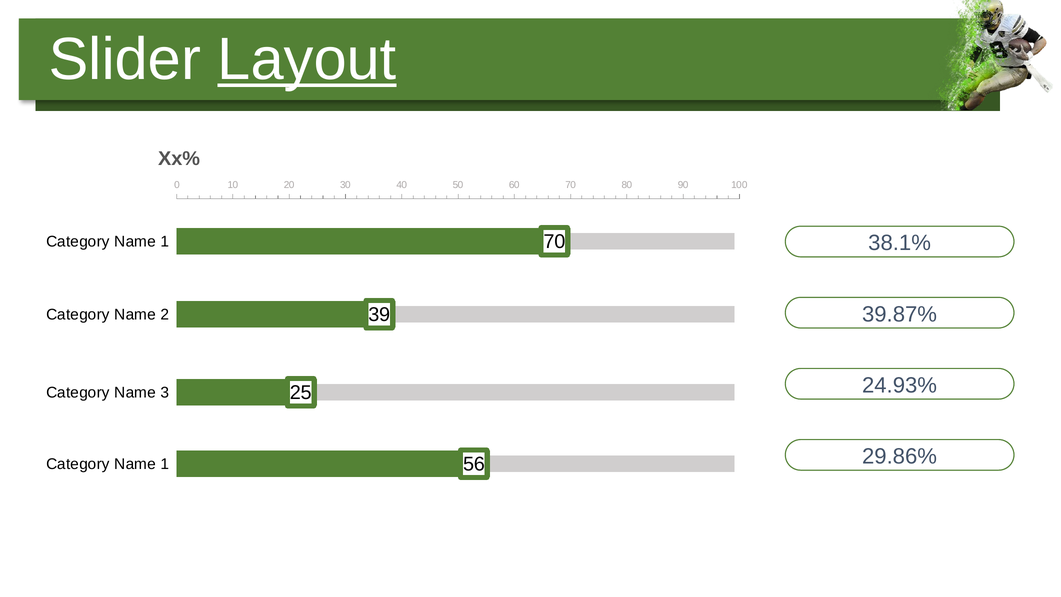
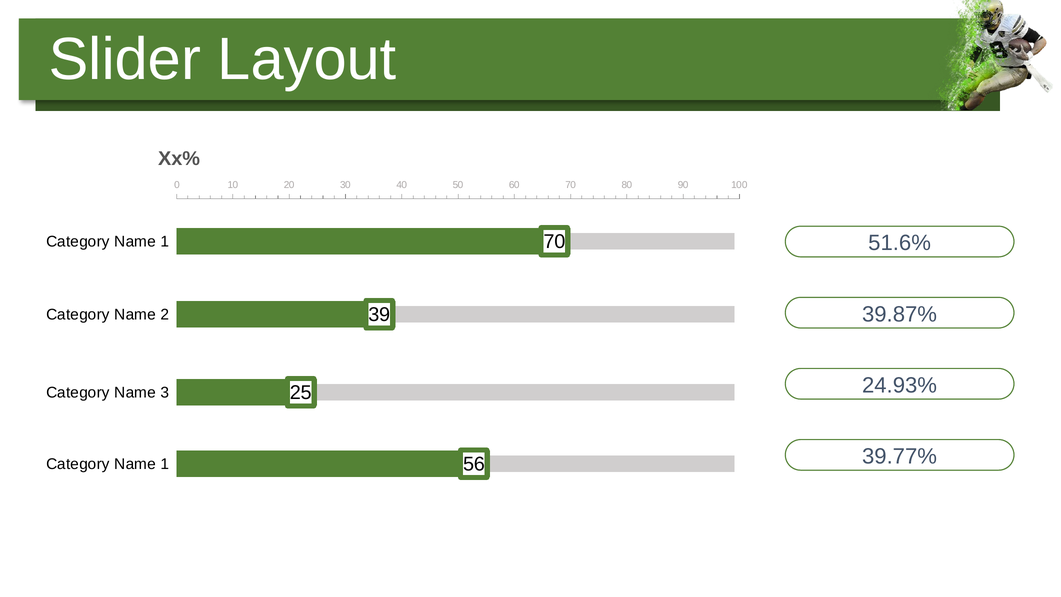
Layout underline: present -> none (307, 60)
38.1%: 38.1% -> 51.6% (900, 243)
29.86%: 29.86% -> 39.77% (900, 456)
